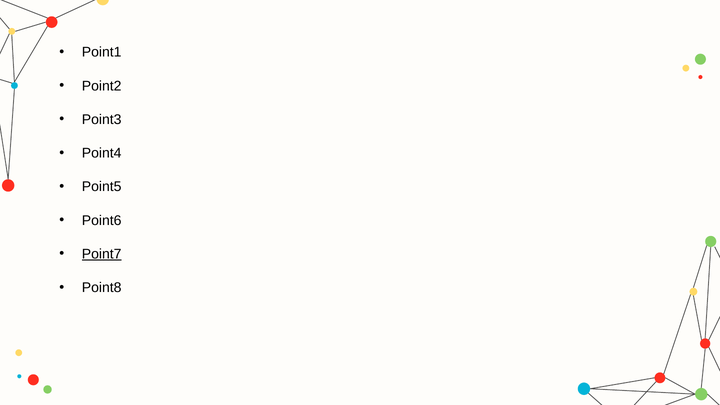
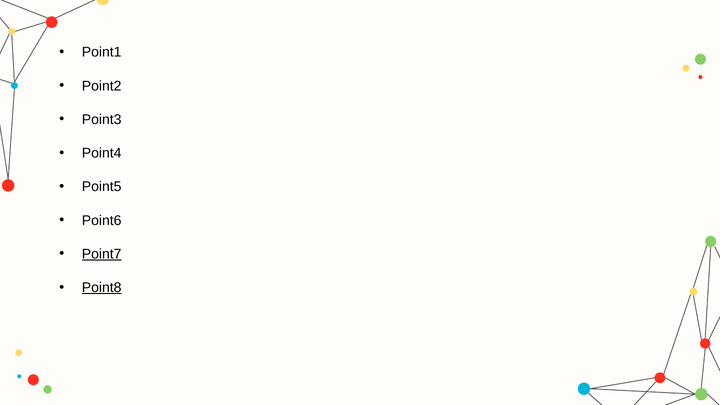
Point8 underline: none -> present (102, 288)
